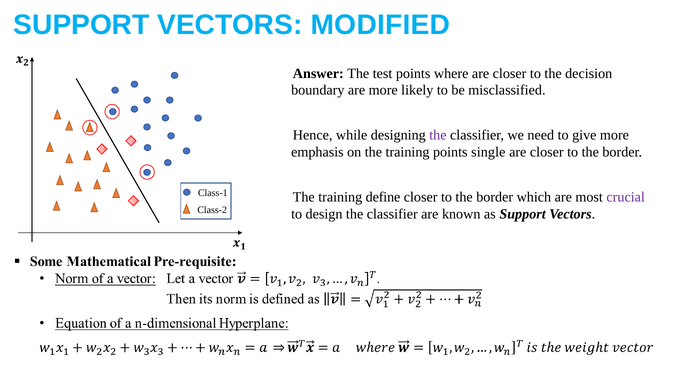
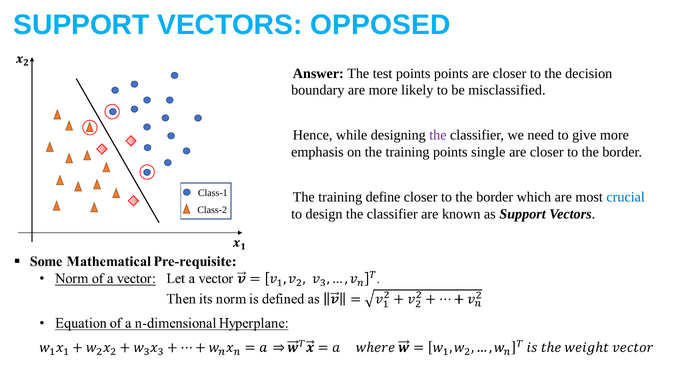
MODIFIED: MODIFIED -> OPPOSED (381, 25)
points where: where -> points (451, 73)
crucial colour: purple -> blue (626, 197)
